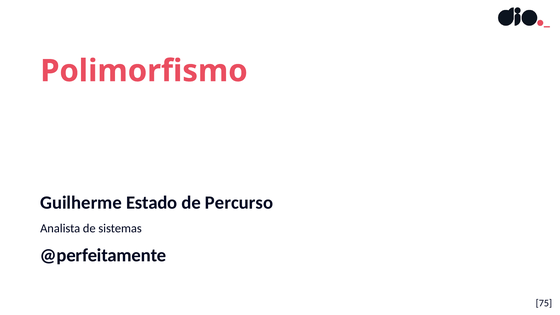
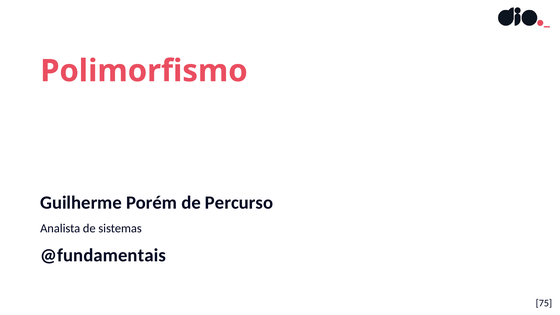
Estado: Estado -> Porém (152, 203)
@perfeitamente: @perfeitamente -> @fundamentais (103, 255)
